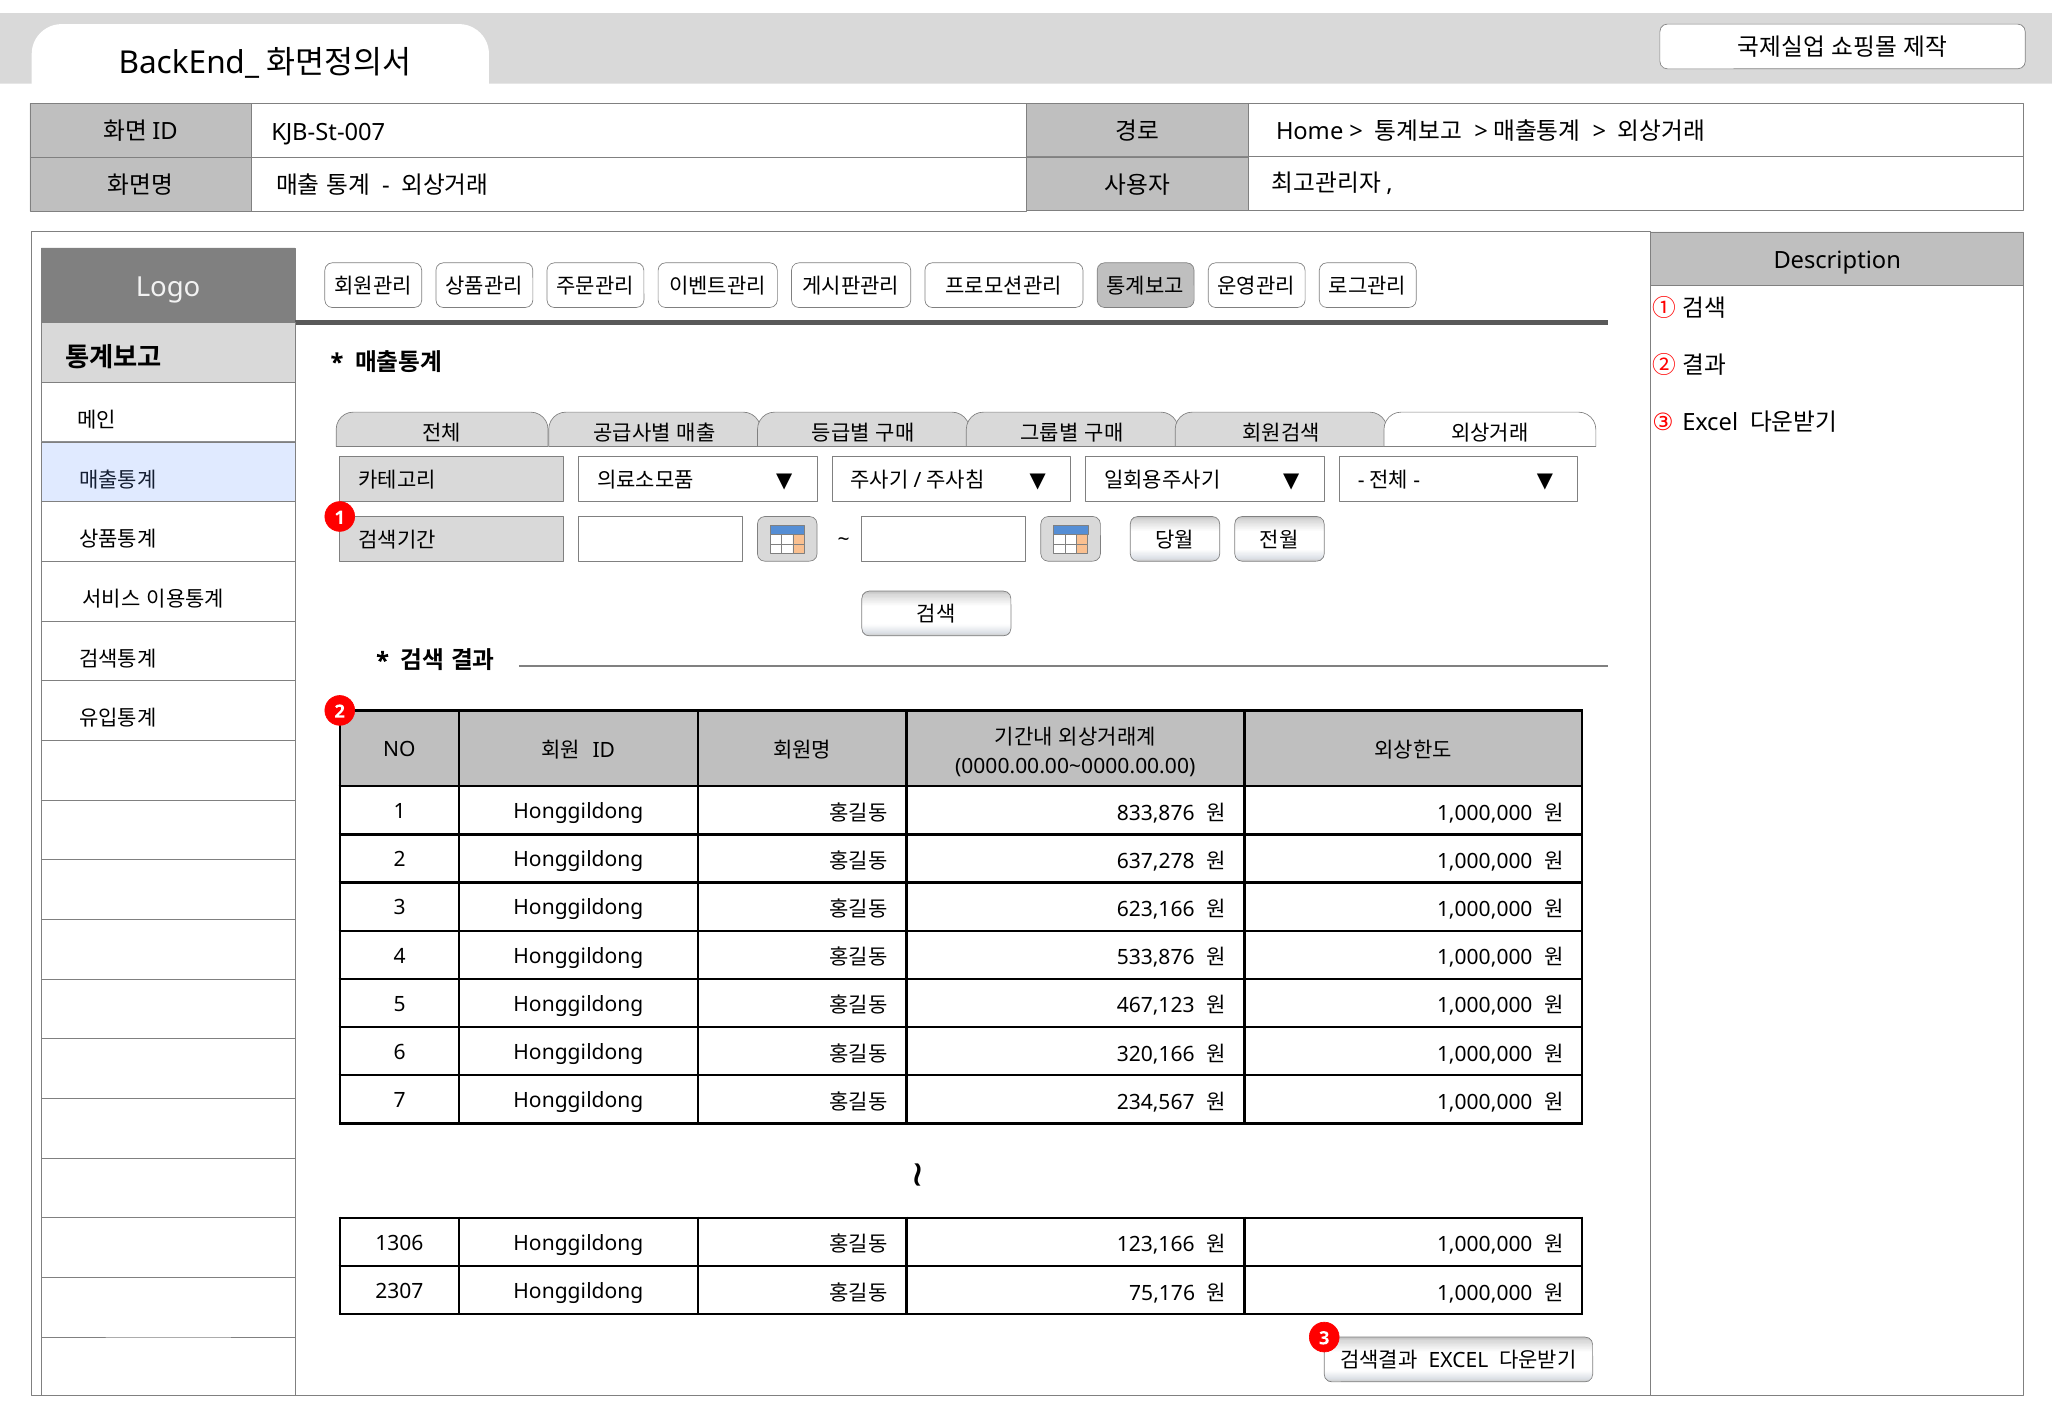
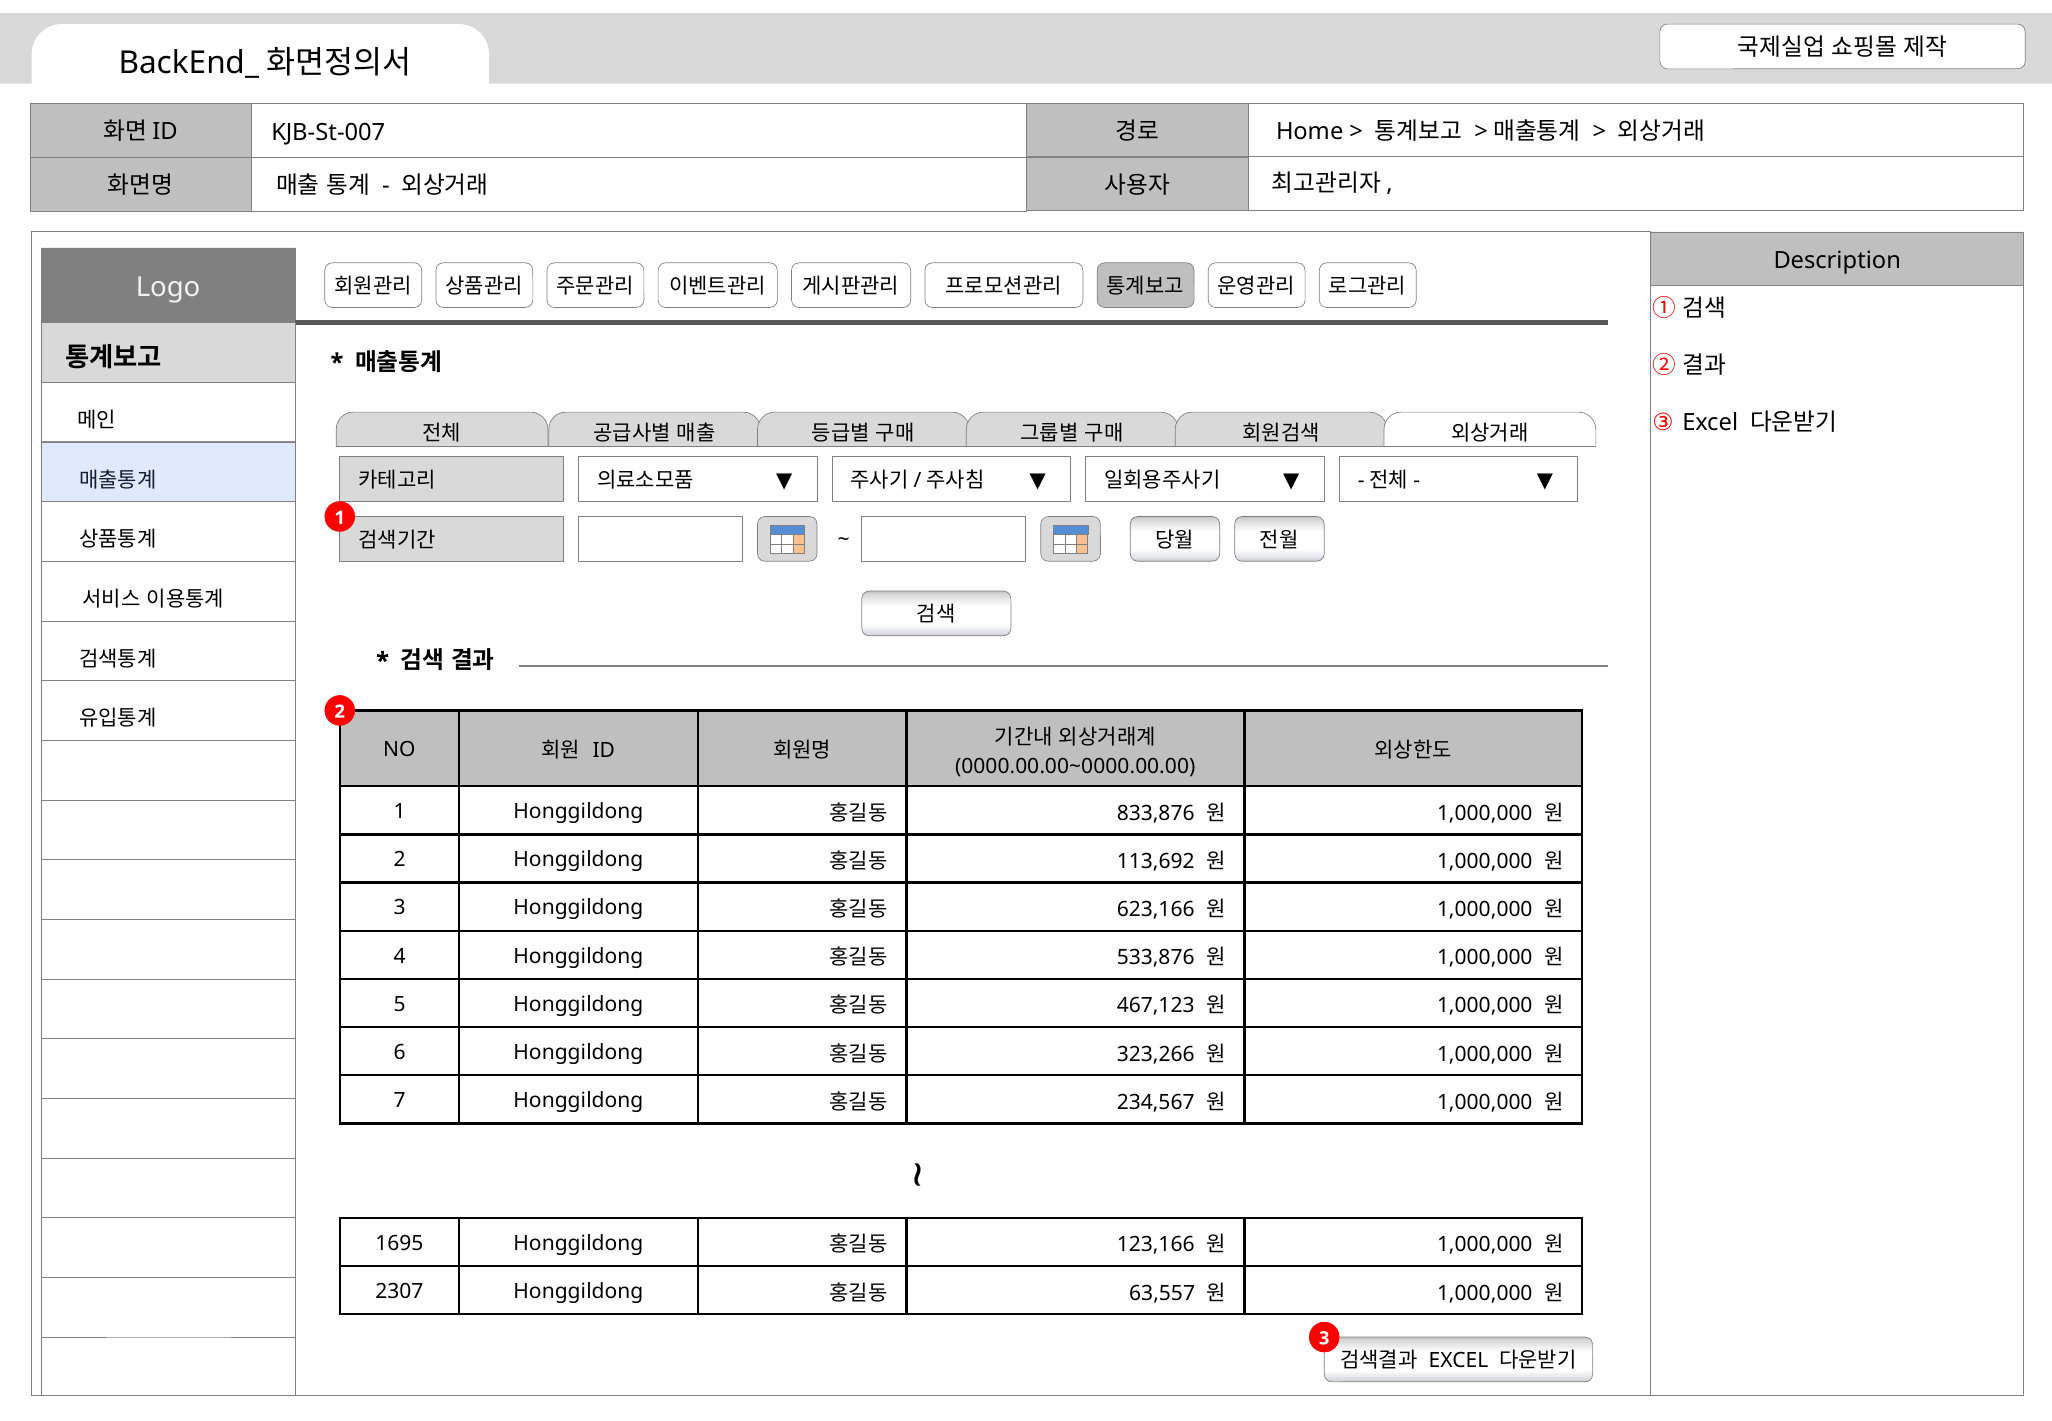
637,278: 637,278 -> 113,692 (1156, 861)
320,166: 320,166 -> 323,266 (1156, 1054)
1306: 1306 -> 1695 (399, 1243)
75,176: 75,176 -> 63,557 (1162, 1293)
